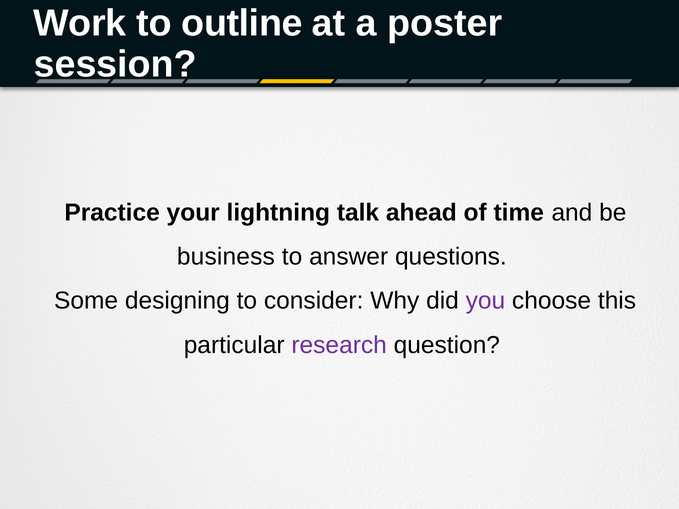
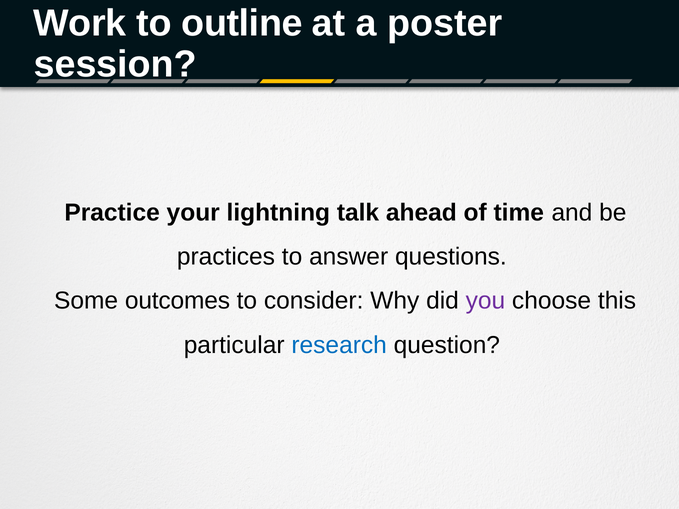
business: business -> practices (226, 257)
designing: designing -> outcomes (177, 301)
research colour: purple -> blue (339, 345)
